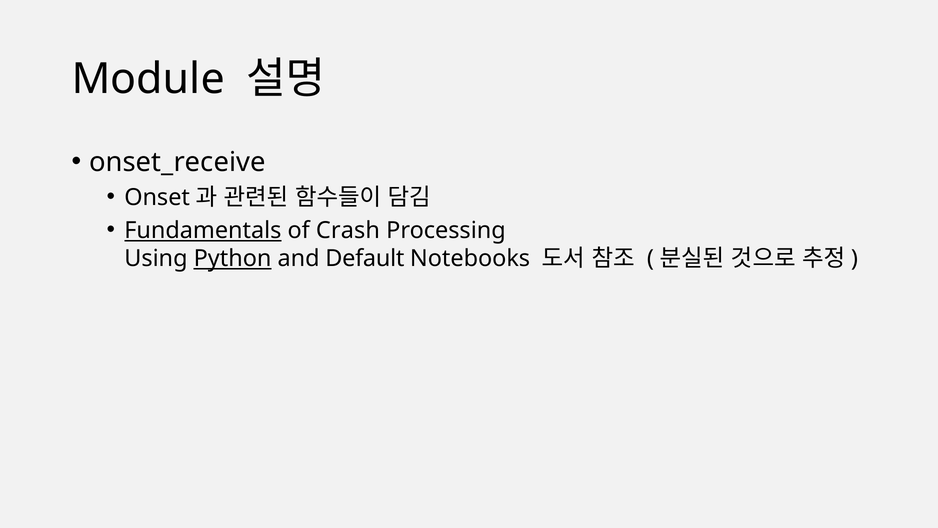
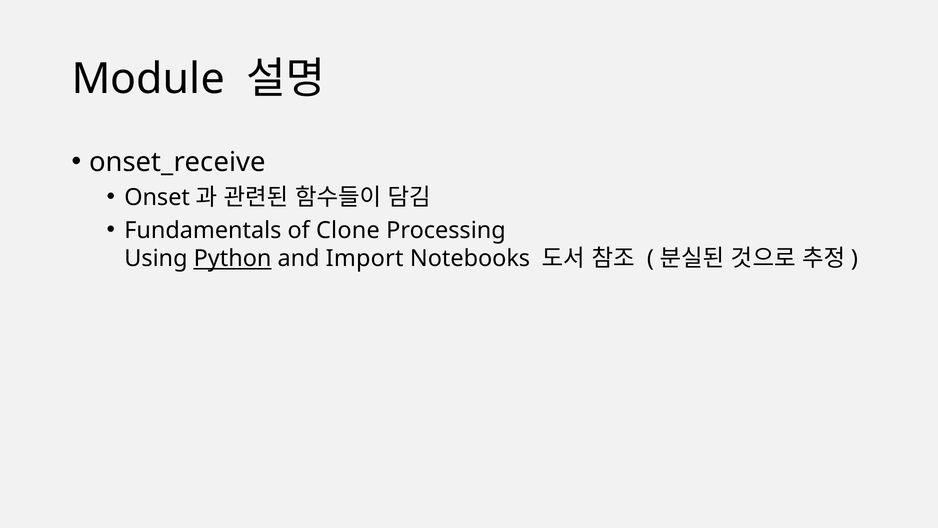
Fundamentals underline: present -> none (203, 230)
Crash: Crash -> Clone (348, 230)
Default: Default -> Import (365, 258)
